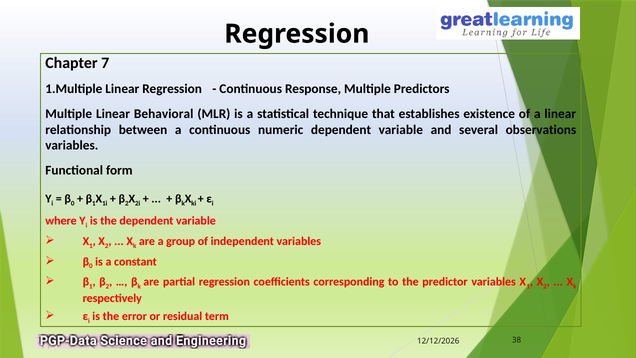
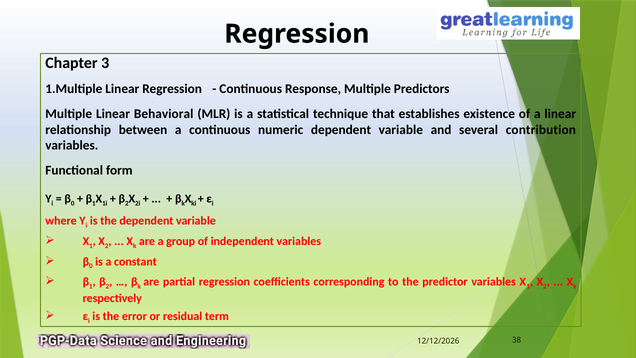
7: 7 -> 3 (105, 63)
observations: observations -> contribution (541, 130)
